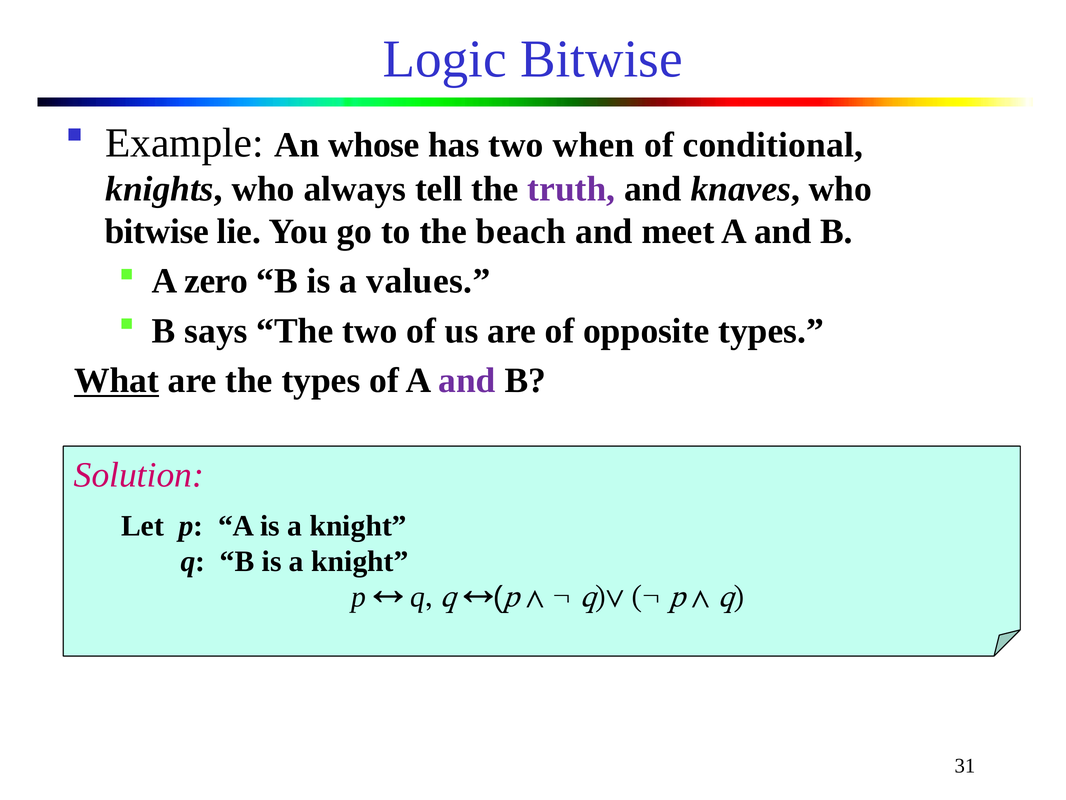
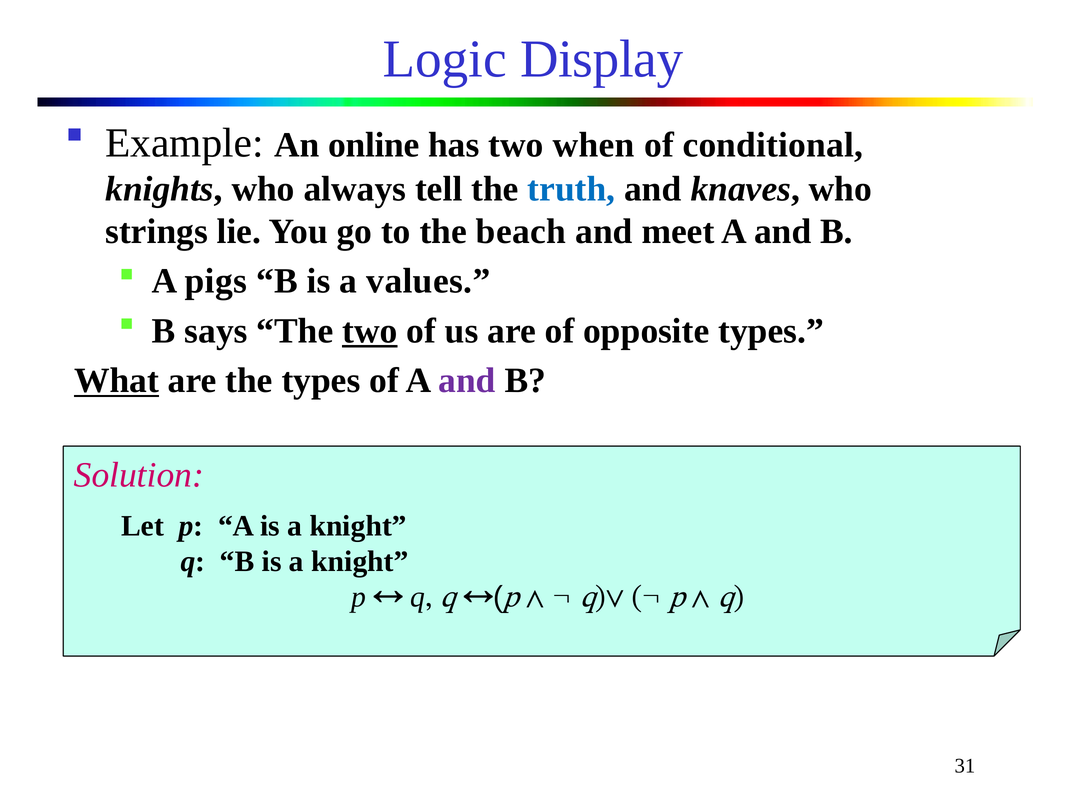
Logic Bitwise: Bitwise -> Display (602, 59)
whose: whose -> online (374, 145)
truth colour: purple -> blue (571, 189)
bitwise: bitwise -> strings (157, 231)
zero: zero -> pigs (216, 281)
two underline: none -> present (370, 331)
